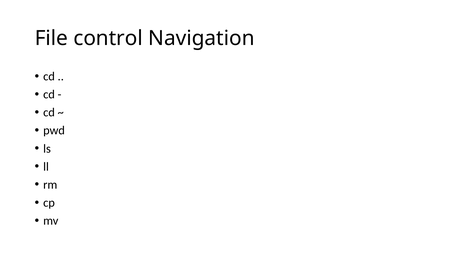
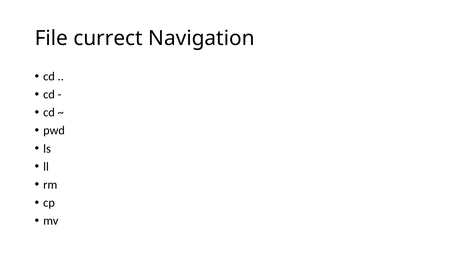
control: control -> currect (108, 38)
